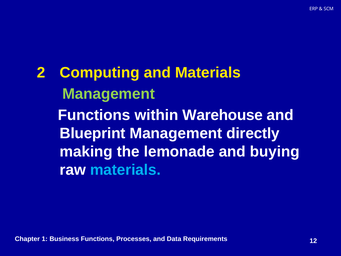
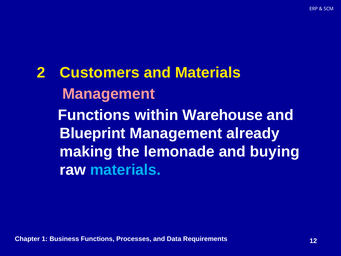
Computing: Computing -> Customers (100, 73)
Management colour: light green -> pink (109, 94)
directly: directly -> already (253, 133)
